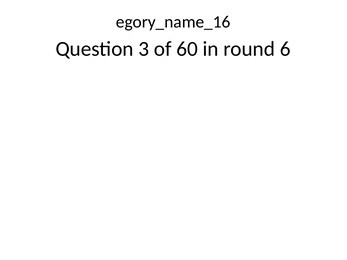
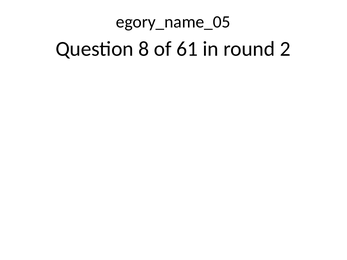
egory_name_16: egory_name_16 -> egory_name_05 (173, 22)
3: 3 -> 8 (144, 49)
60: 60 -> 61 (187, 49)
6: 6 -> 2 (285, 49)
